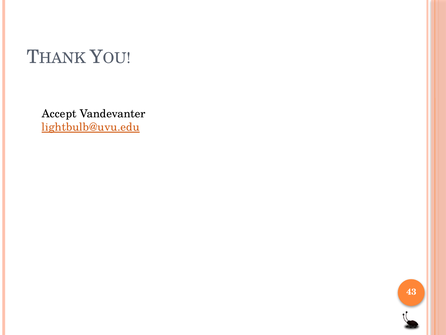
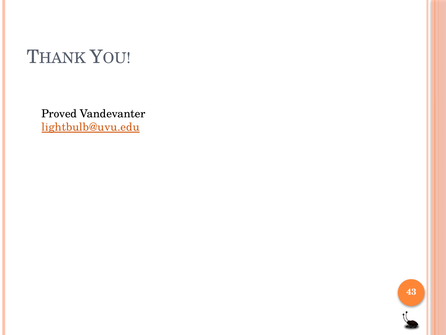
Accept: Accept -> Proved (59, 114)
